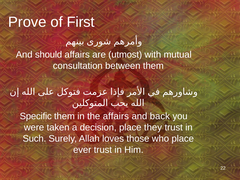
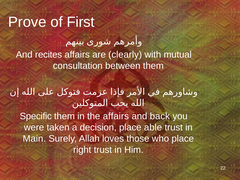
should: should -> recites (49, 55)
utmost: utmost -> clearly (125, 55)
they: they -> able (153, 127)
Such: Such -> Main (34, 139)
ever: ever -> right (82, 150)
